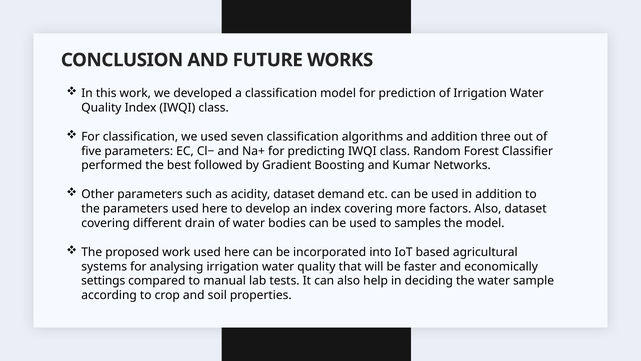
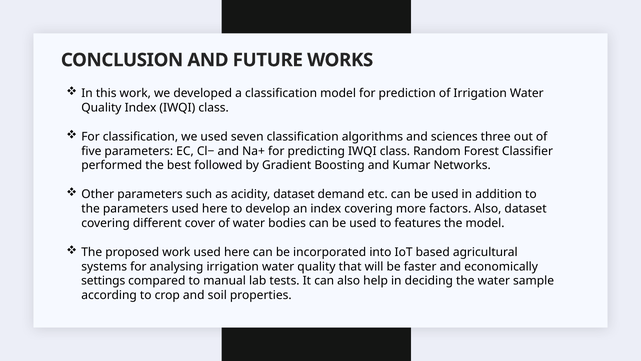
and addition: addition -> sciences (454, 136)
drain: drain -> cover (200, 223)
samples: samples -> features (418, 223)
